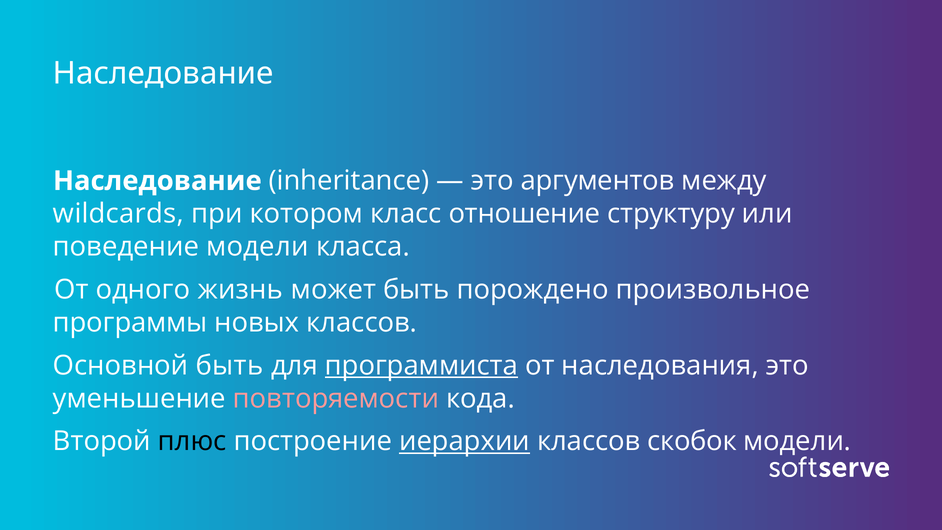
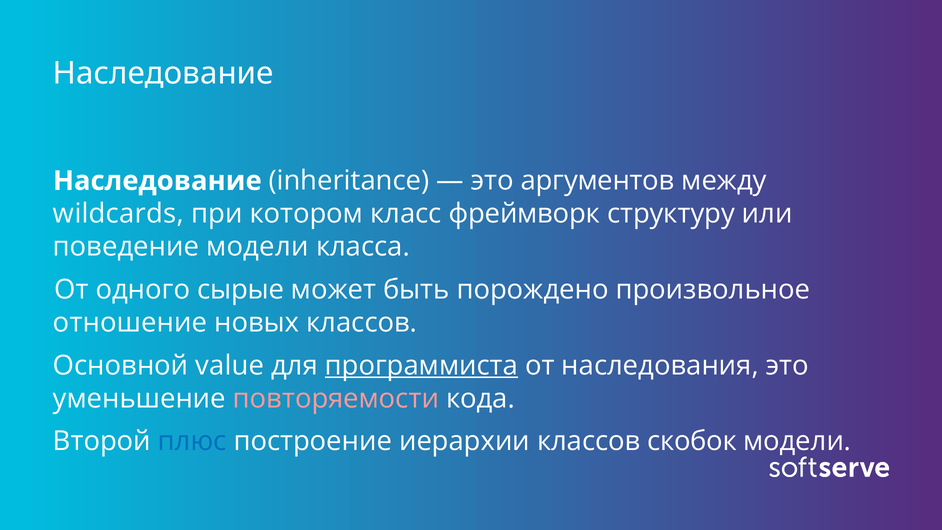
отношение: отношение -> фреймворк (524, 214)
жизнь: жизнь -> сырые (241, 290)
программы: программы -> отношение (130, 323)
Основной быть: быть -> value (230, 365)
плюс colour: black -> blue (192, 441)
иерархии underline: present -> none (465, 441)
